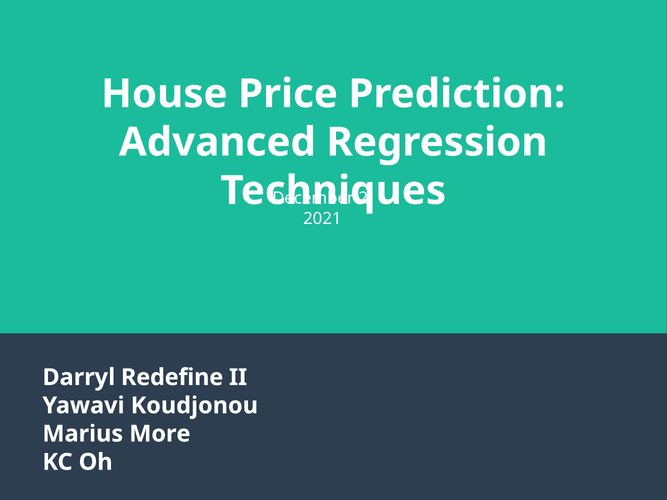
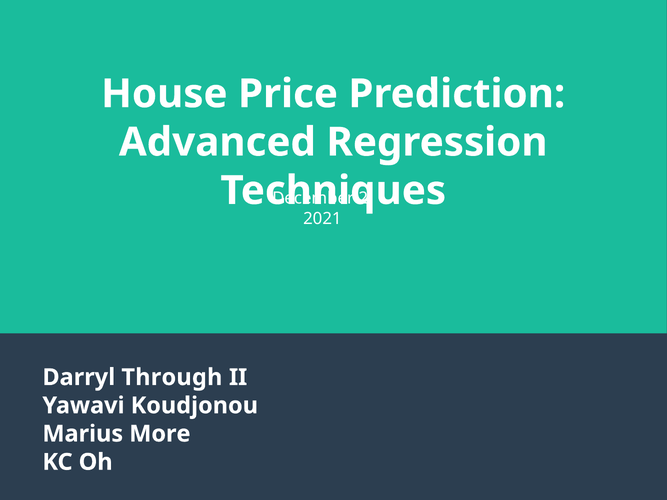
Redefine: Redefine -> Through (172, 377)
